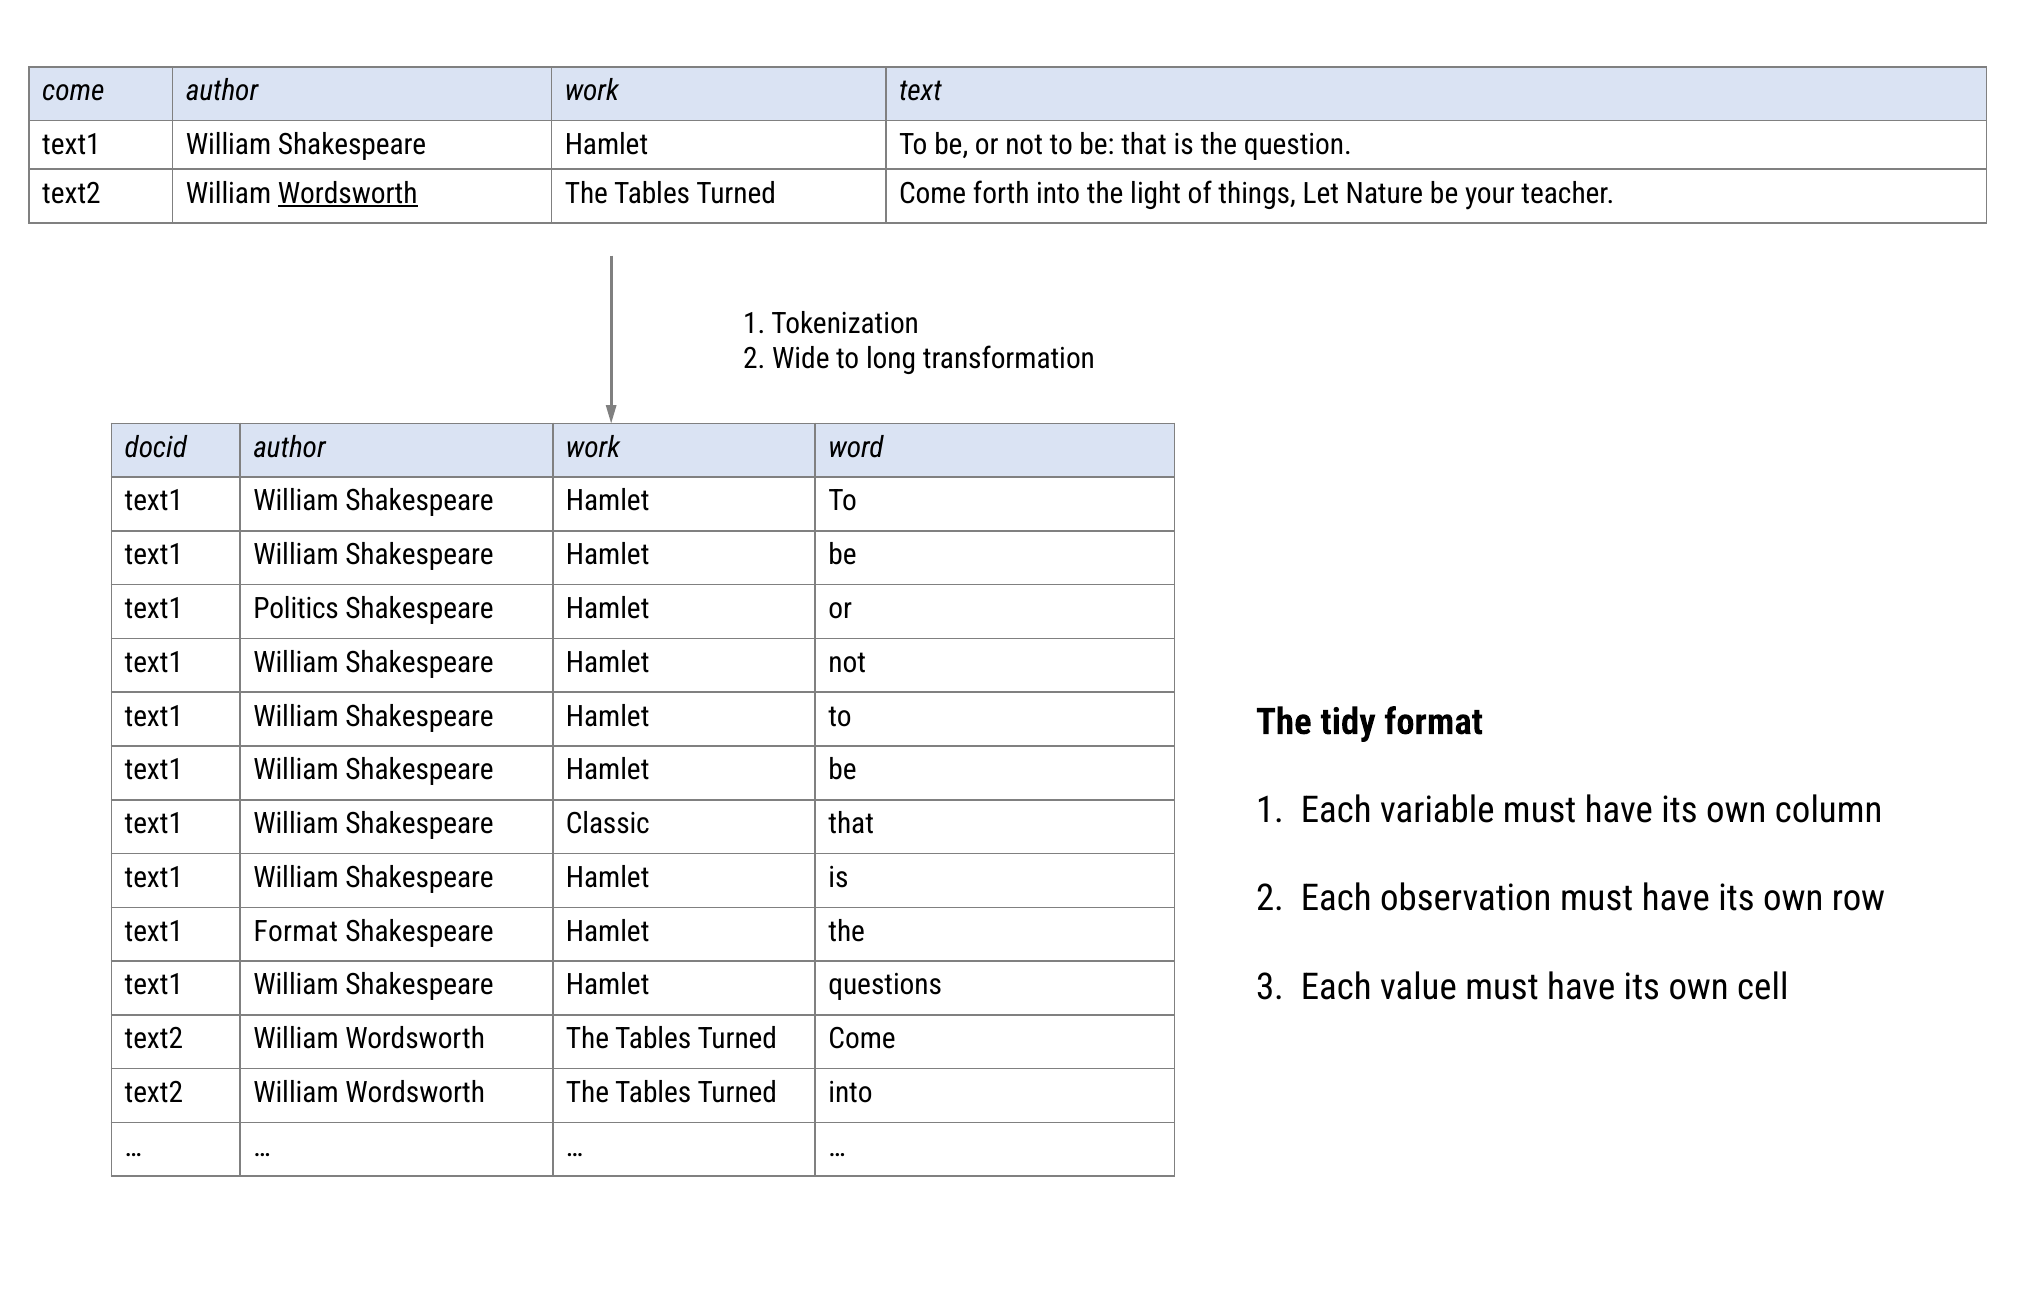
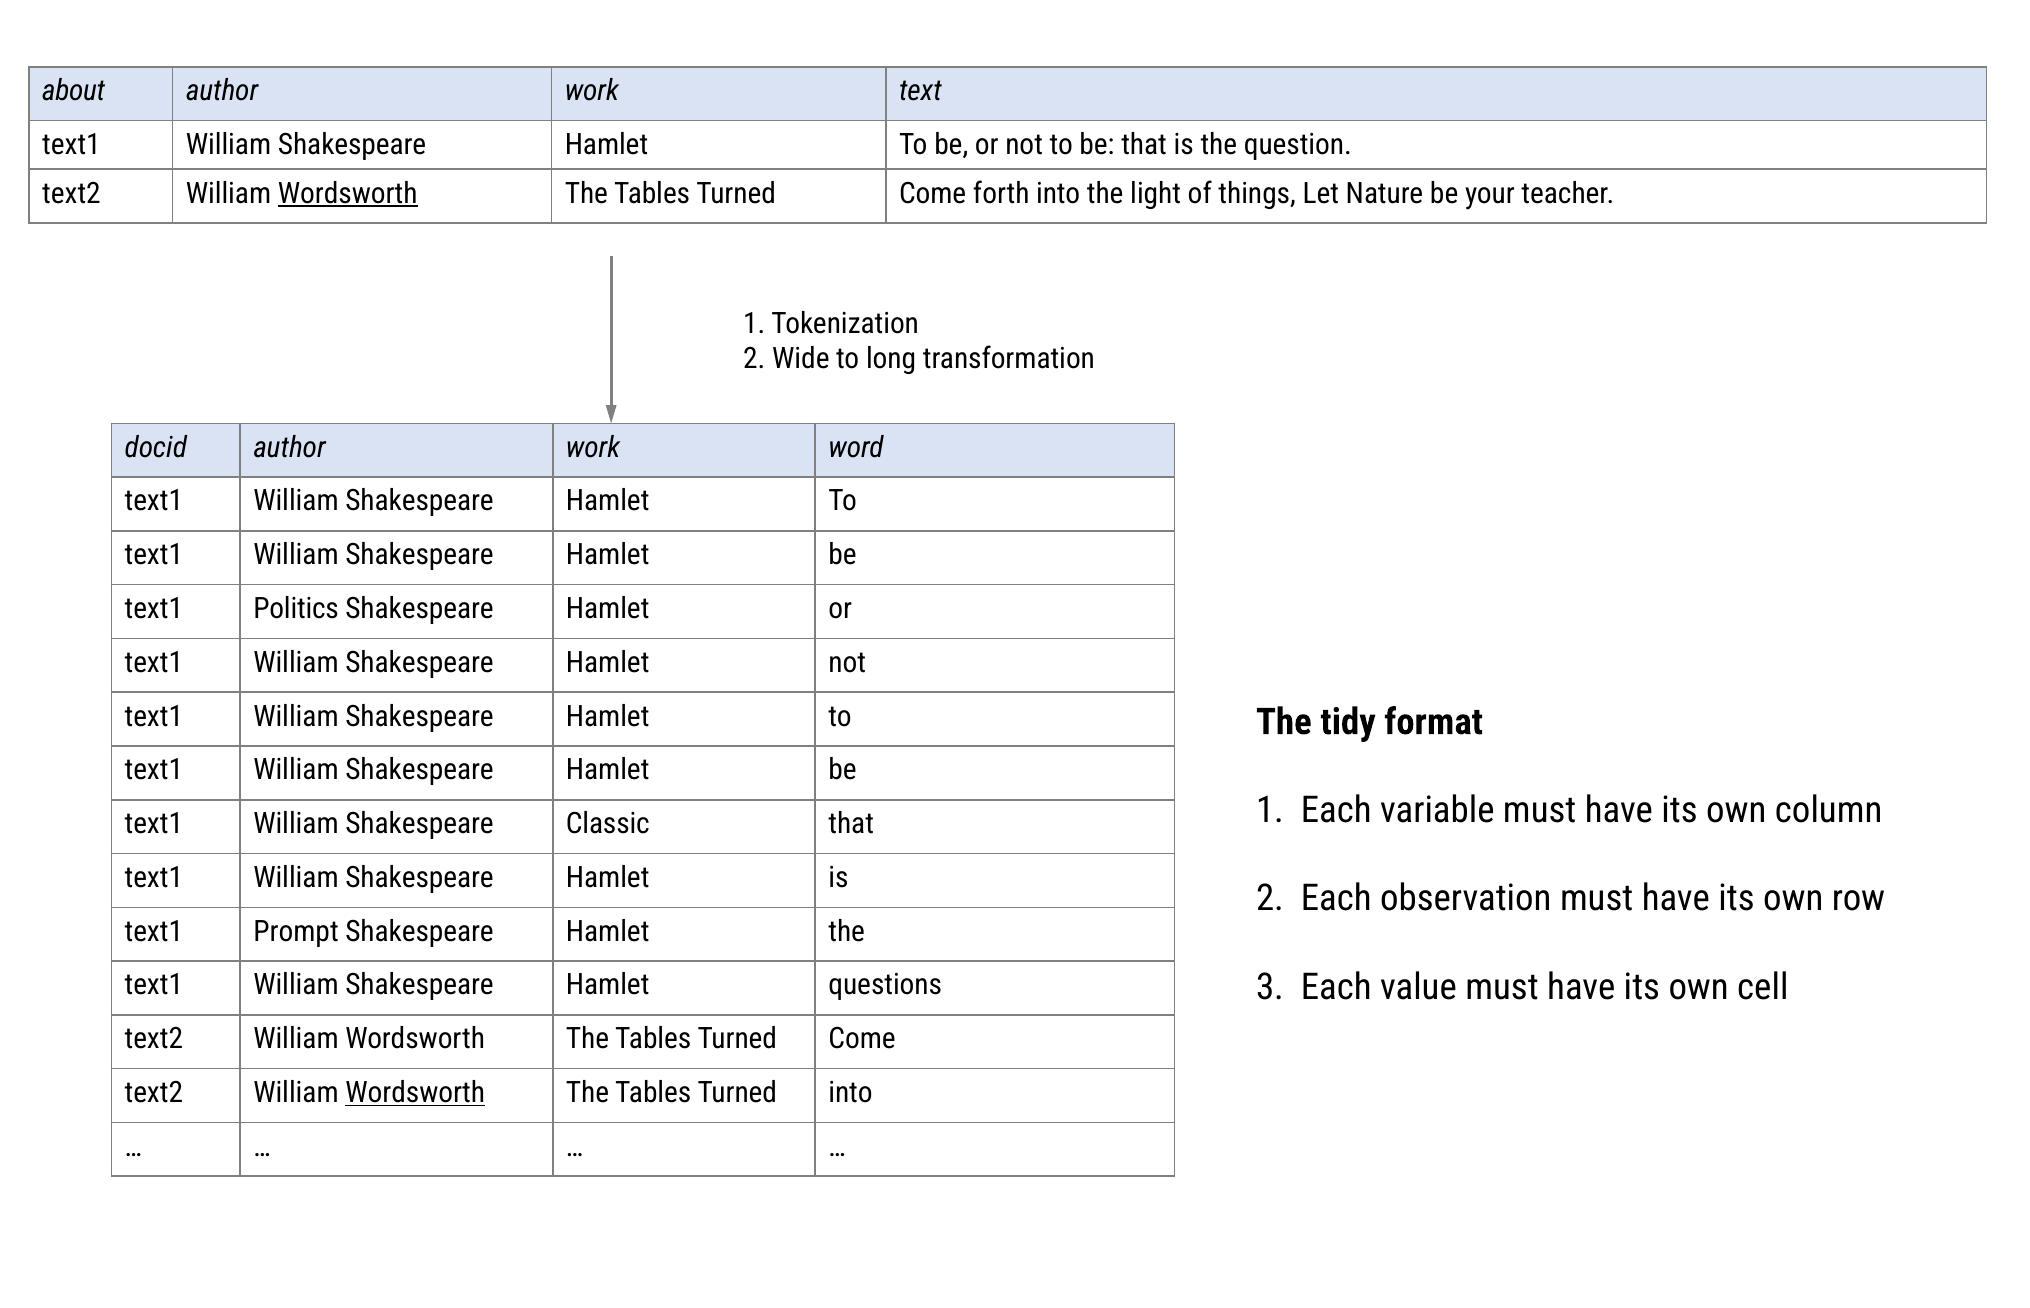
come: come -> about (74, 91)
text1 Format: Format -> Prompt (296, 932)
Wordsworth underline: none -> present (415, 1093)
